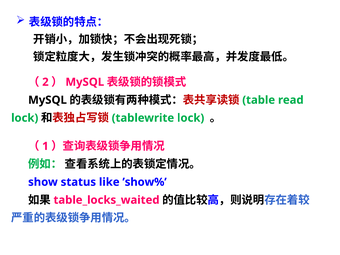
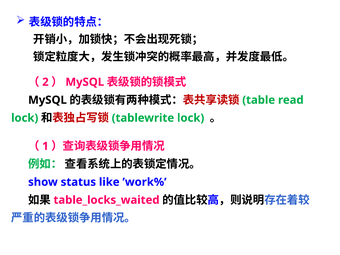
’show%: ’show% -> ’work% (145, 182)
